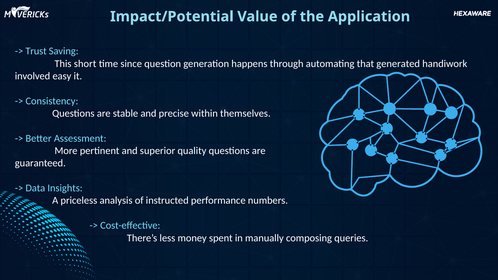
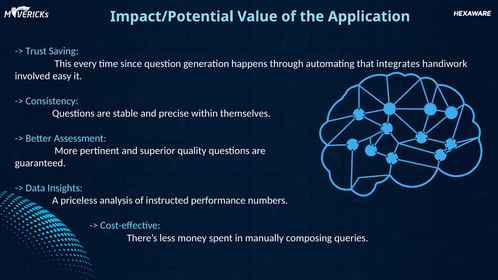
short: short -> every (85, 64)
generated: generated -> integrates (398, 64)
